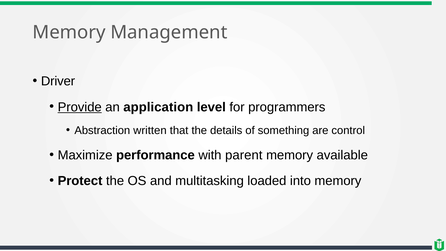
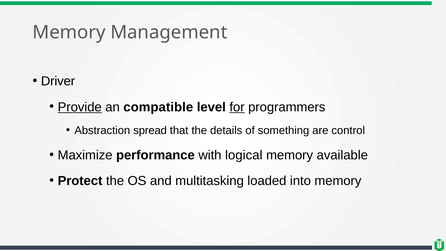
application: application -> compatible (158, 107)
for underline: none -> present (237, 107)
written: written -> spread (150, 130)
parent: parent -> logical (244, 155)
